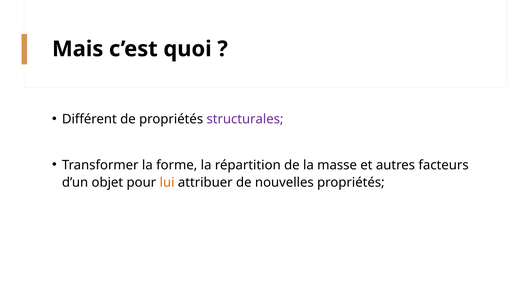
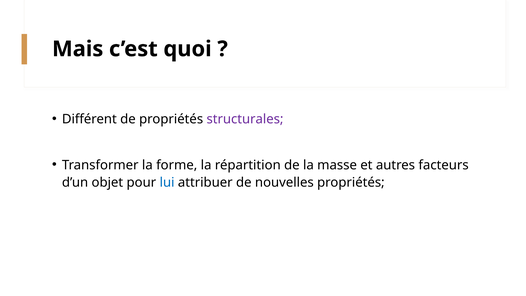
lui colour: orange -> blue (167, 182)
